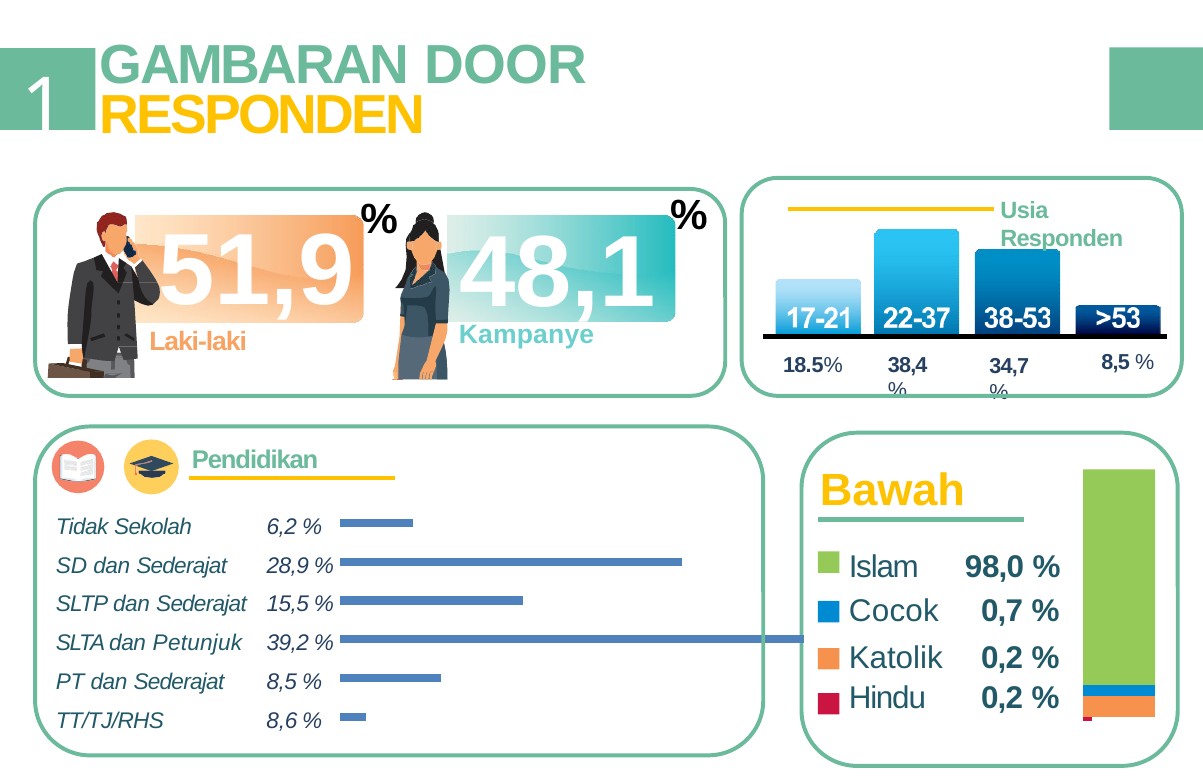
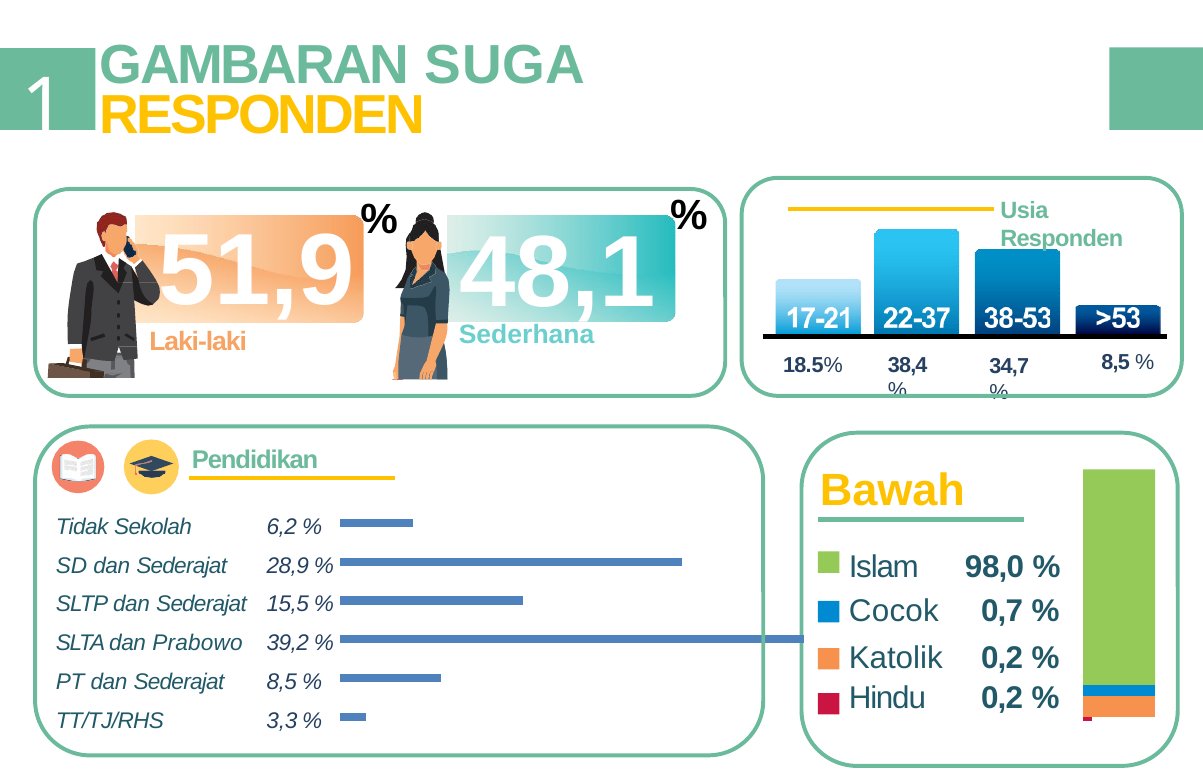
DOOR: DOOR -> SUGA (505, 65)
Kampanye: Kampanye -> Sederhana (527, 335)
Petunjuk: Petunjuk -> Prabowo (198, 643)
8,6: 8,6 -> 3,3 (282, 721)
